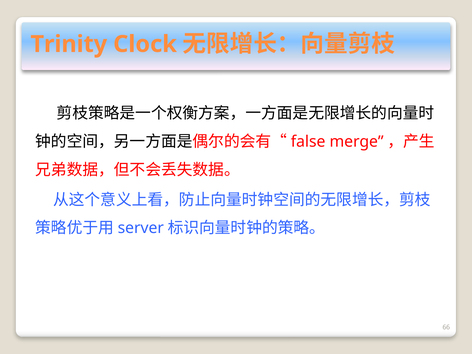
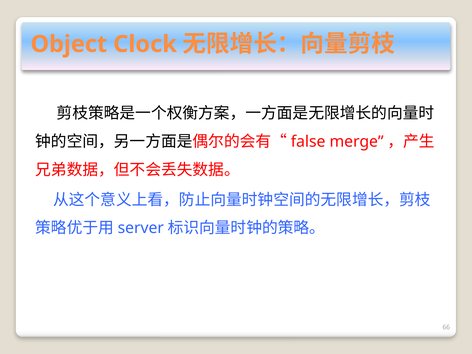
Trinity: Trinity -> Object (69, 44)
